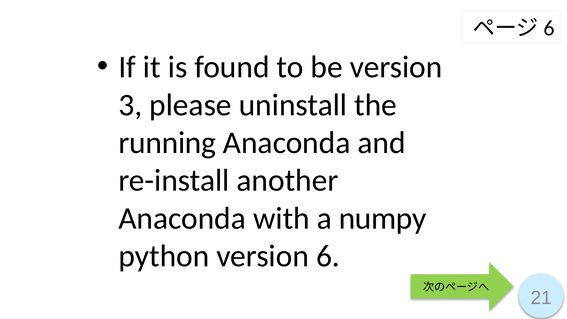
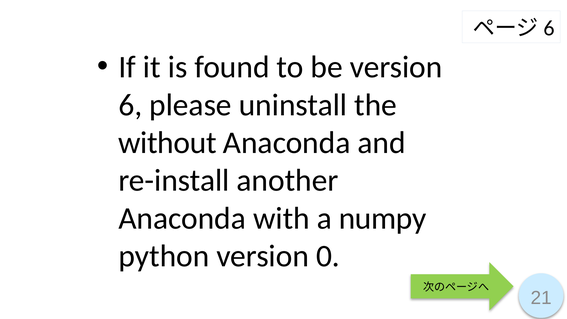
3: 3 -> 6 (130, 105)
running: running -> without (167, 143)
6: 6 -> 0 (328, 256)
